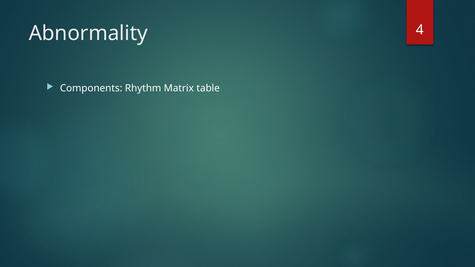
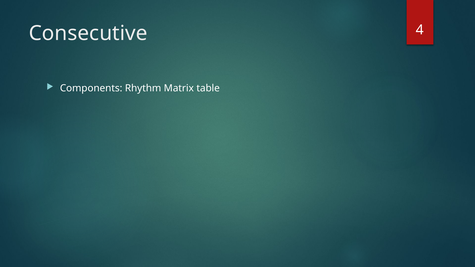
Abnormality: Abnormality -> Consecutive (88, 33)
